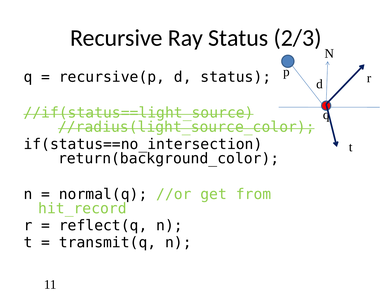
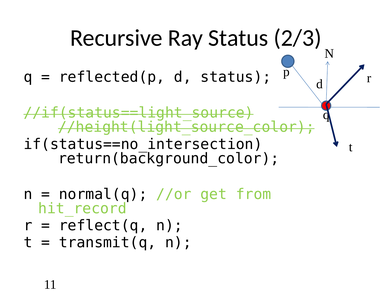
recursive(p: recursive(p -> reflected(p (112, 77)
//radius(light_source_color: //radius(light_source_color -> //height(light_source_color (186, 127)
